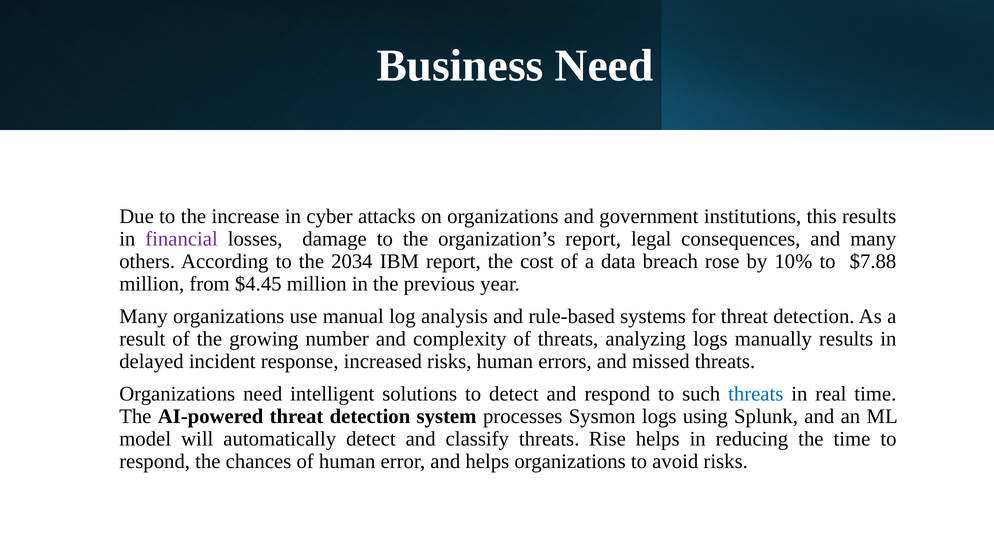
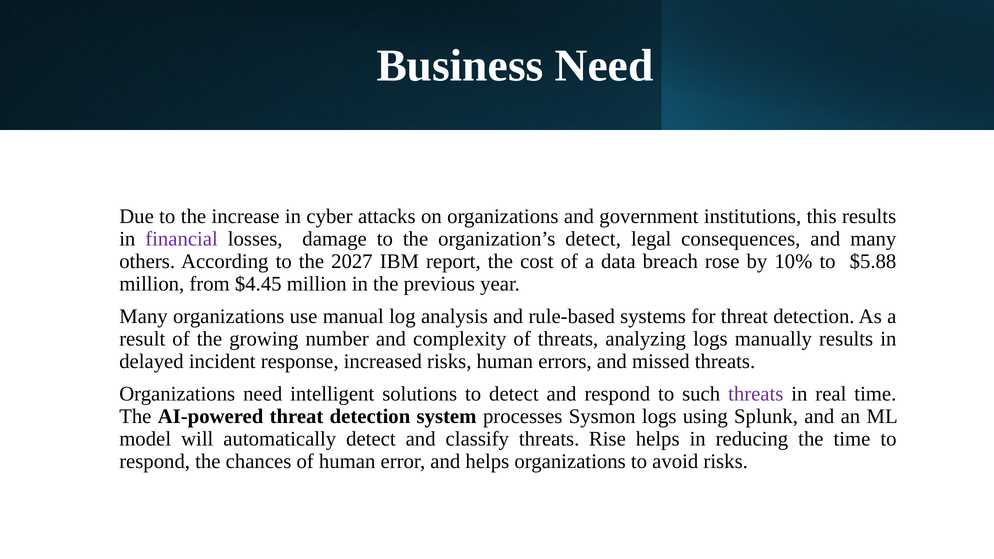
organization’s report: report -> detect (593, 239)
2034: 2034 -> 2027 (352, 261)
$7.88: $7.88 -> $5.88 (873, 261)
threats colour: blue -> purple (756, 394)
